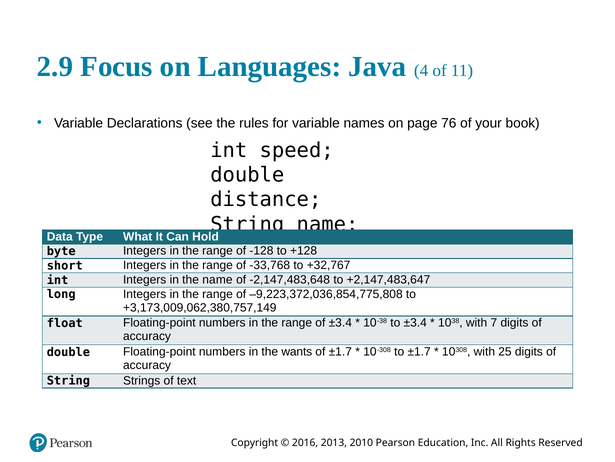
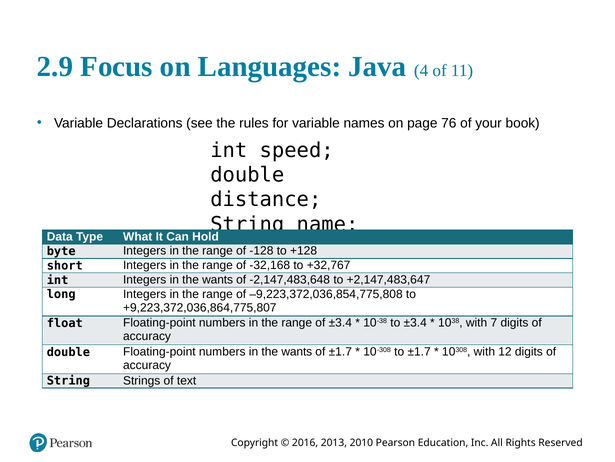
-33,768: -33,768 -> -32,168 (270, 265)
Integers in the name: name -> wants (218, 279)
+3,173,009,062,380,757,149: +3,173,009,062,380,757,149 -> +9,223,372,036,864,775,807 (200, 307)
25: 25 -> 12 (505, 351)
